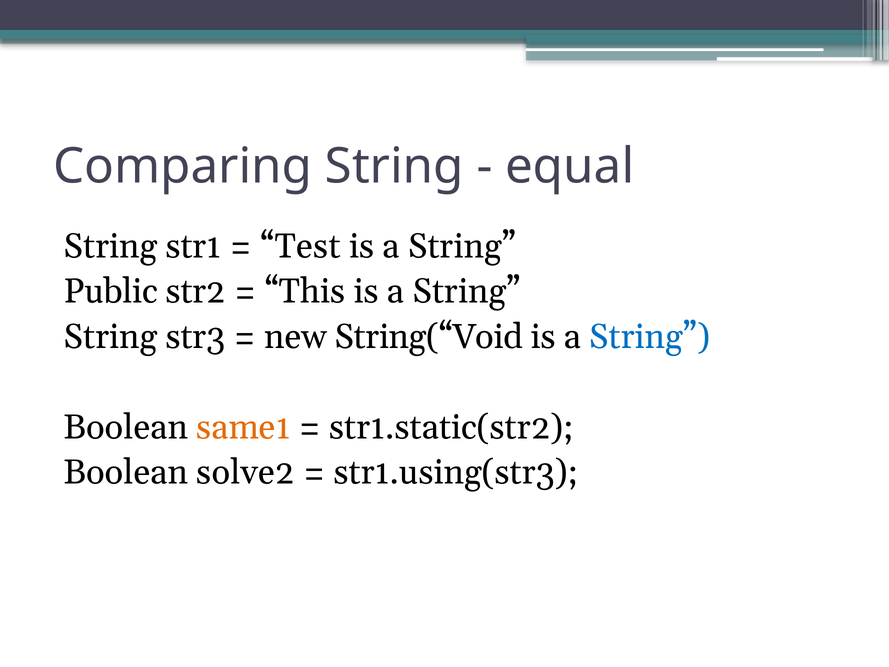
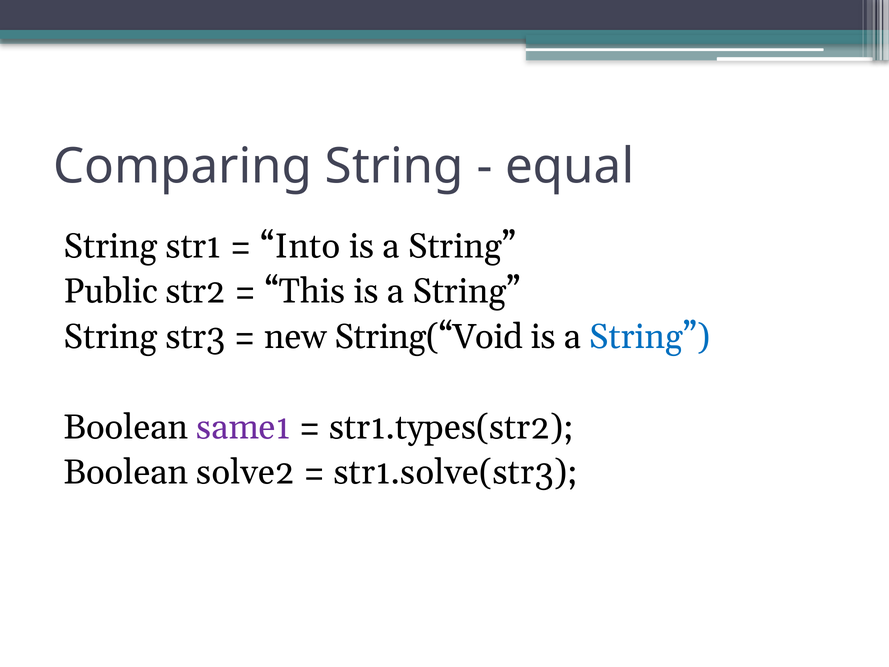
Test: Test -> Into (300, 246)
same1 colour: orange -> purple (243, 427)
str1.static(str2: str1.static(str2 -> str1.types(str2 (452, 427)
str1.using(str3: str1.using(str3 -> str1.solve(str3 (456, 472)
